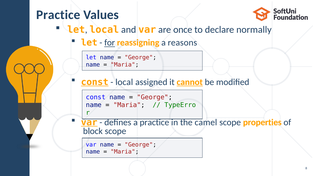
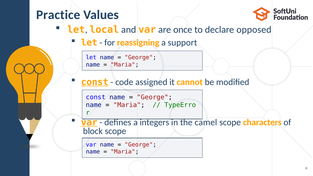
normally: normally -> opposed (254, 30)
for underline: present -> none (110, 43)
reasons: reasons -> support (182, 43)
local: local -> code (124, 82)
cannot underline: present -> none (190, 82)
a practice: practice -> integers (154, 122)
properties: properties -> characters (262, 122)
